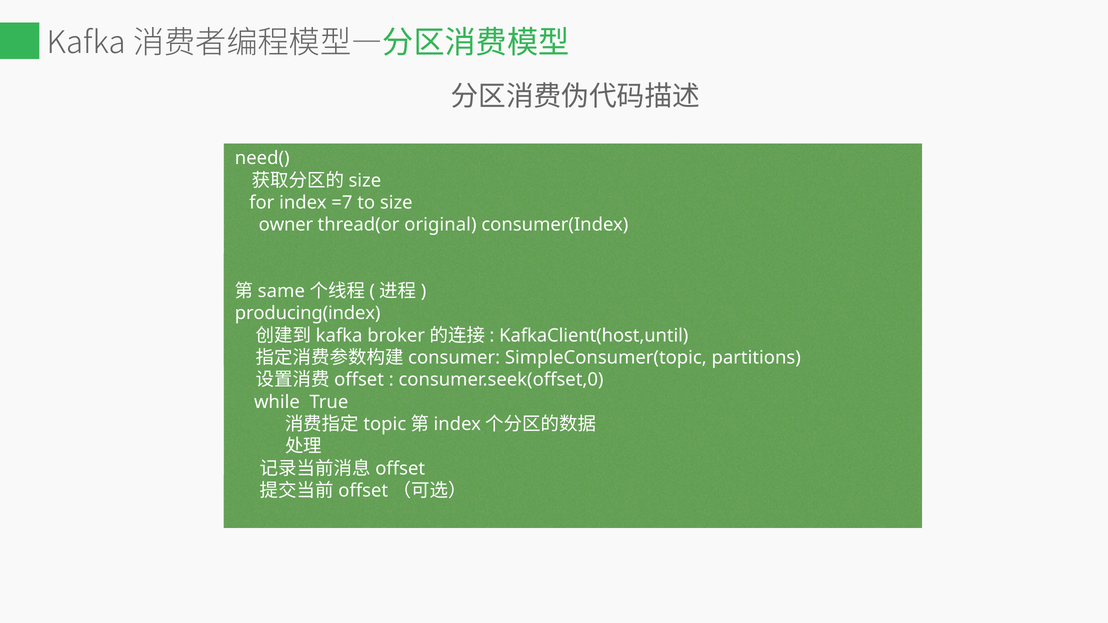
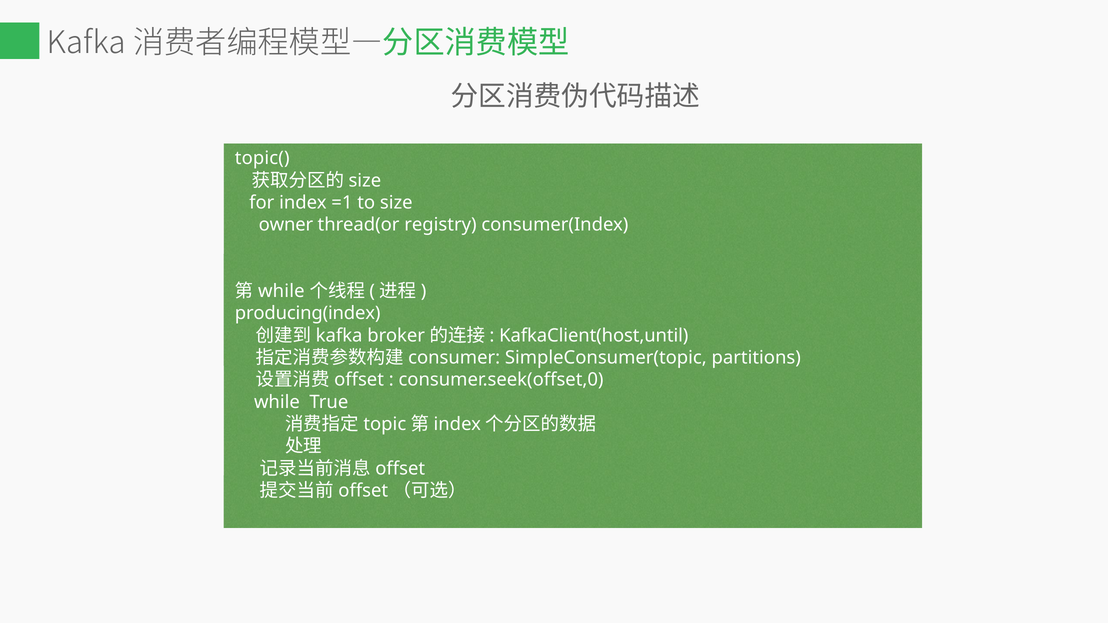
need(: need( -> topic( (262, 158)
=7: =7 -> =1 (342, 203)
original: original -> registry (440, 225)
same: same -> while (281, 291)
